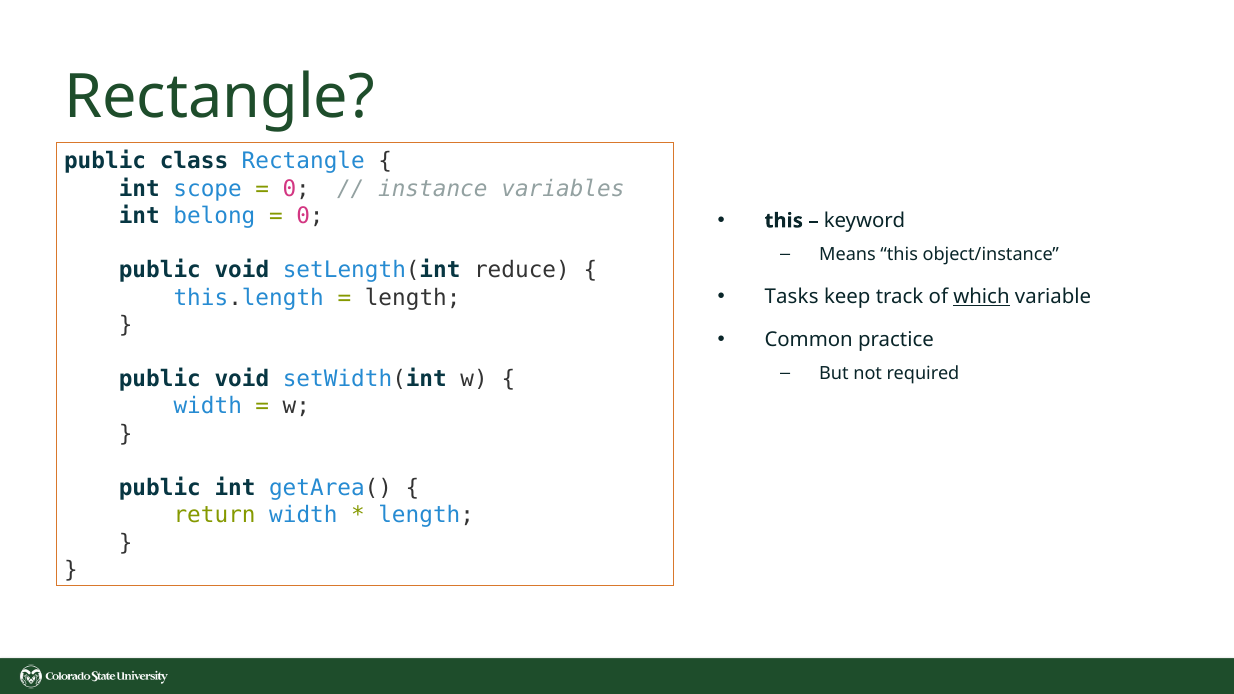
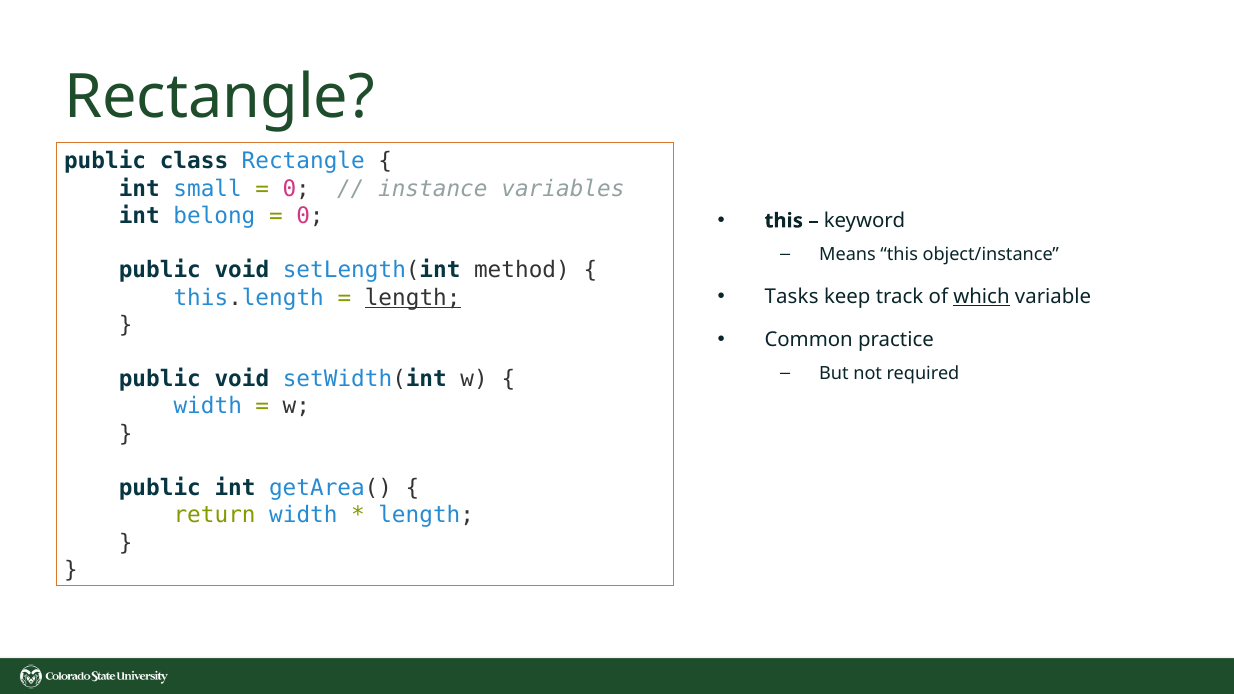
scope: scope -> small (208, 189)
reduce: reduce -> method (522, 270)
length underline: none -> present (413, 298)
